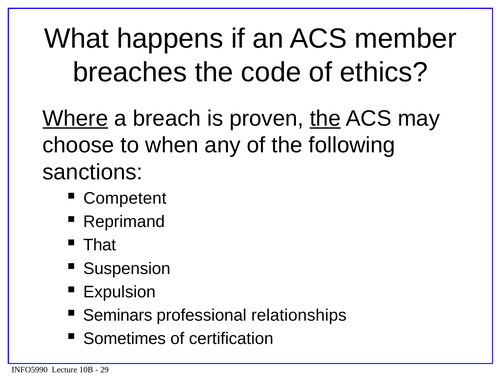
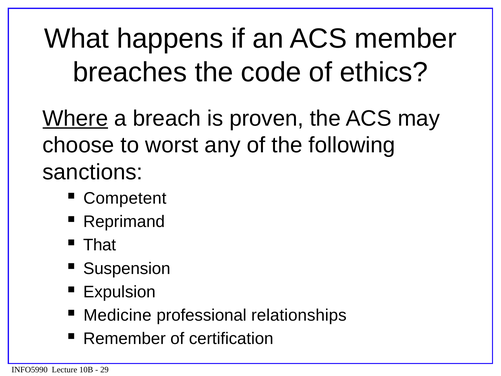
the underline: present -> none (325, 118)
when: when -> worst (172, 145)
Seminars: Seminars -> Medicine (117, 315)
Sometimes: Sometimes -> Remember (124, 338)
